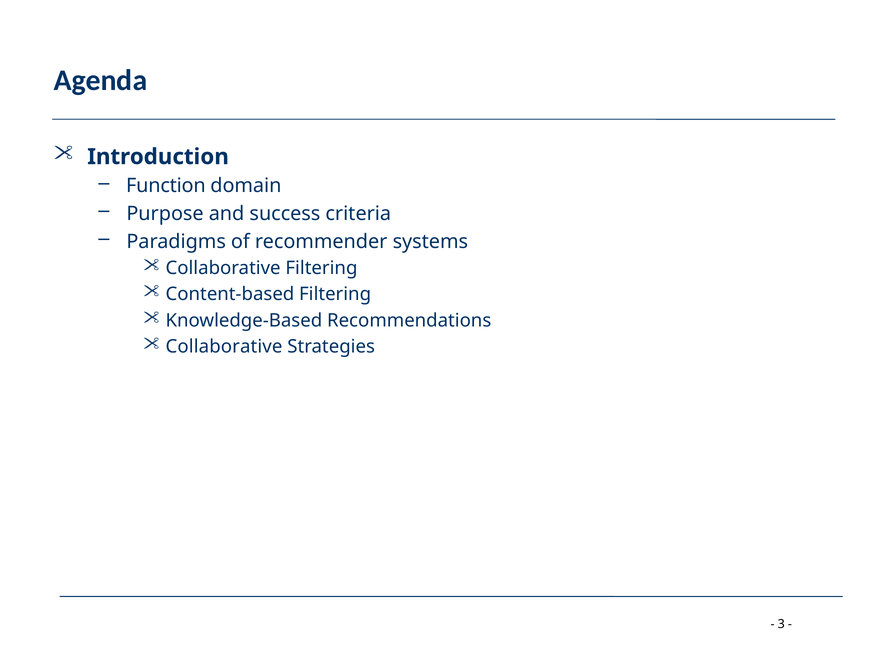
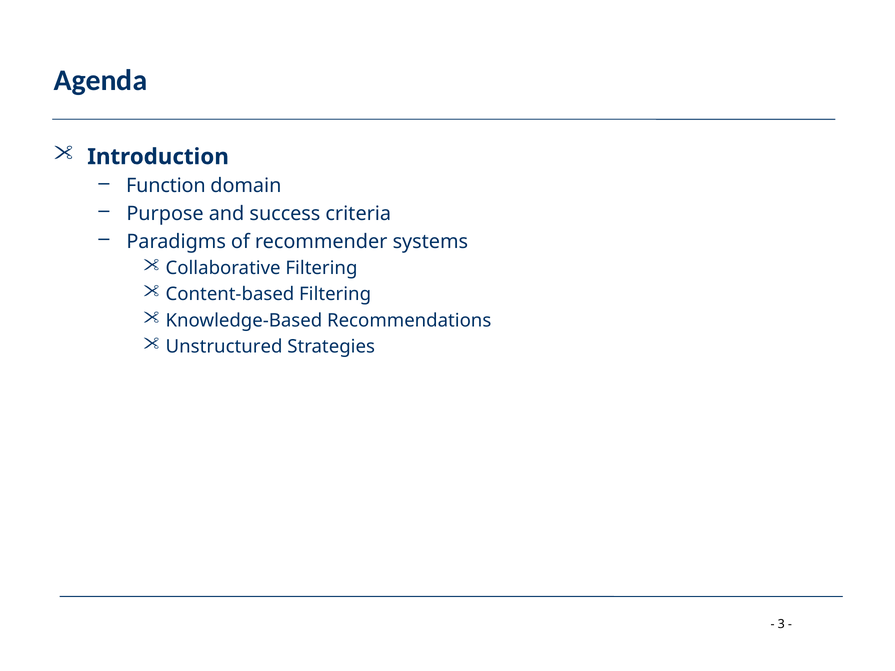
Collaborative: Collaborative -> Unstructured (224, 347)
